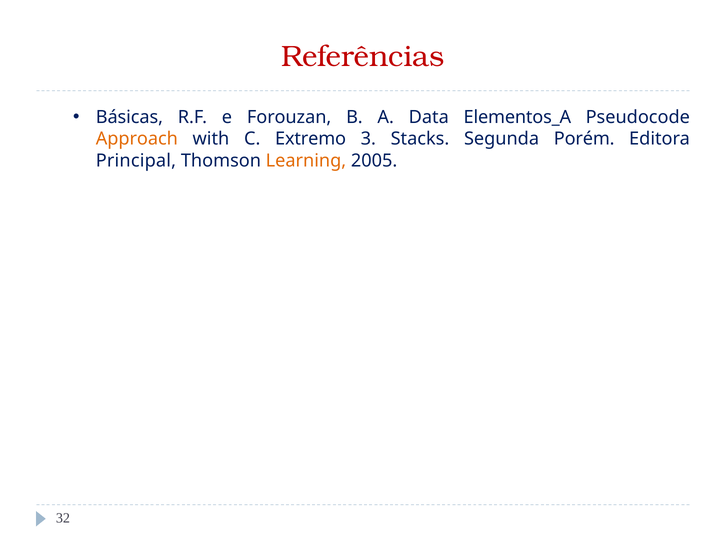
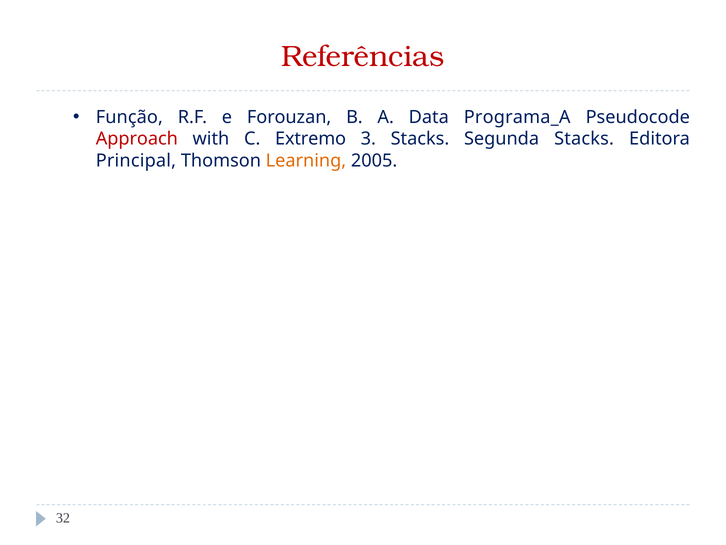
Básicas: Básicas -> Função (129, 117)
Elementos_A: Elementos_A -> Programa_A (517, 117)
Approach colour: orange -> red (137, 139)
Segunda Porém: Porém -> Stacks (584, 139)
